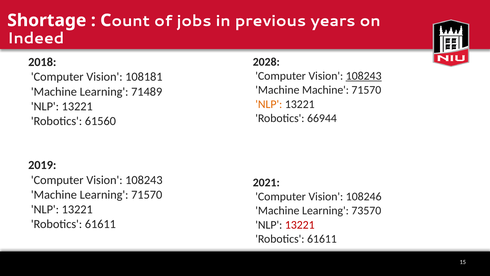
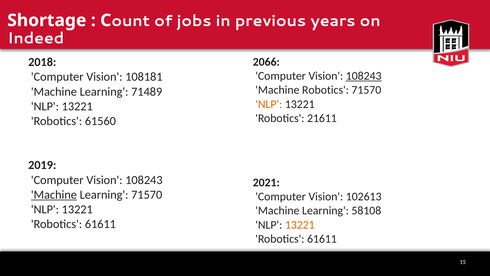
2028: 2028 -> 2066 (266, 62)
Machine Machine: Machine -> Robotics (325, 90)
66944: 66944 -> 21611 (322, 118)
Machine underline: none -> present (54, 194)
108246: 108246 -> 102613 (364, 196)
73570: 73570 -> 58108 (366, 210)
13221 colour: red -> orange (300, 225)
